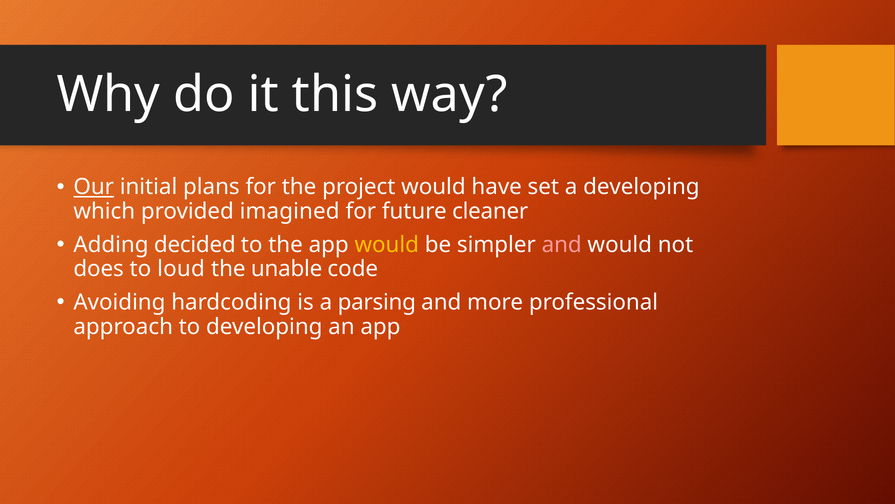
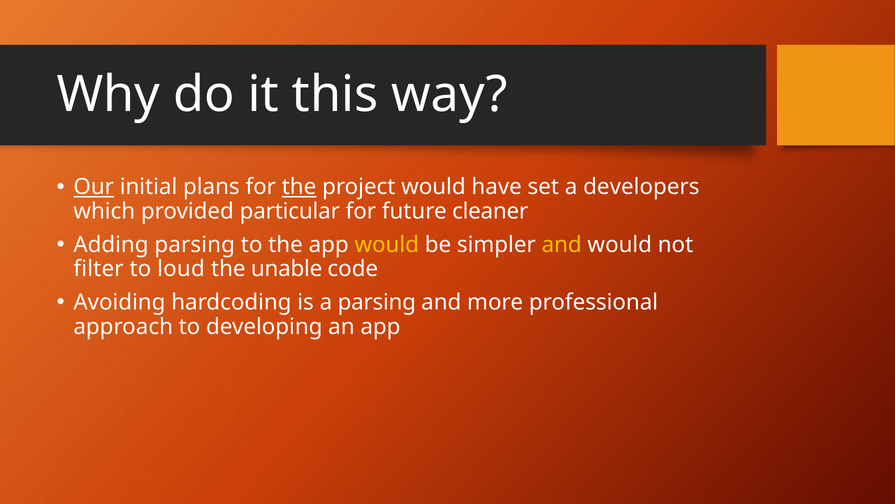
the underline: none -> present (299, 187)
a developing: developing -> developers (641, 187)
imagined: imagined -> particular (290, 211)
Adding decided: decided -> parsing (195, 244)
and colour: pink -> yellow (562, 244)
does: does -> filter (99, 269)
